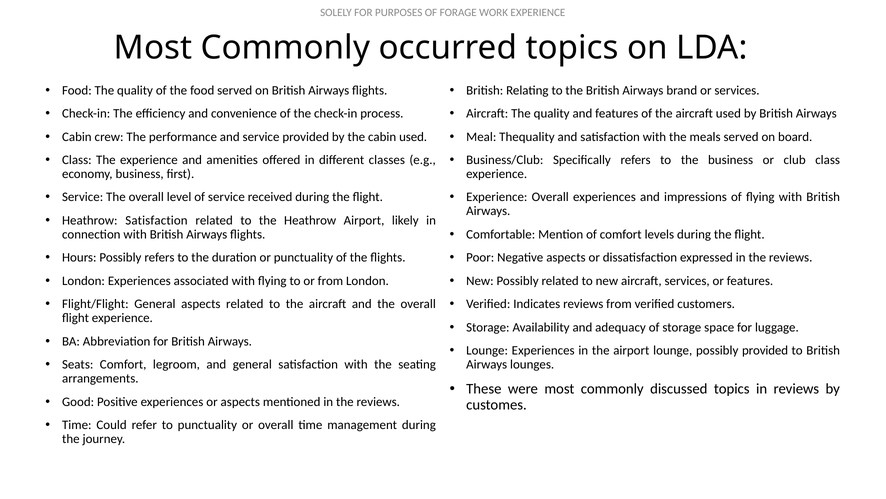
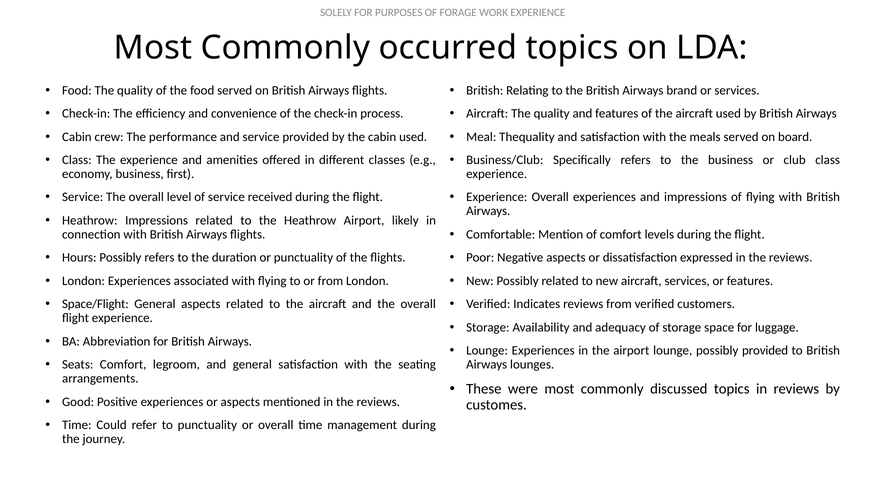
Heathrow Satisfaction: Satisfaction -> Impressions (157, 220)
Flight/Flight: Flight/Flight -> Space/Flight (95, 304)
